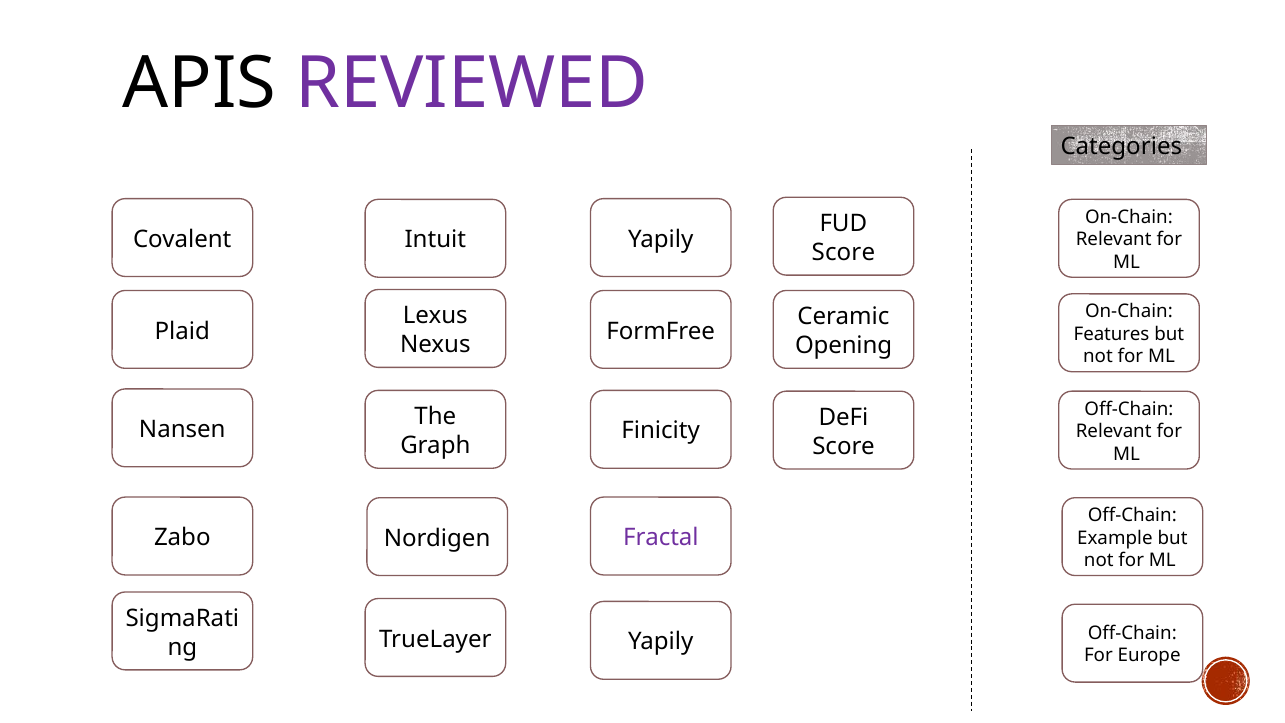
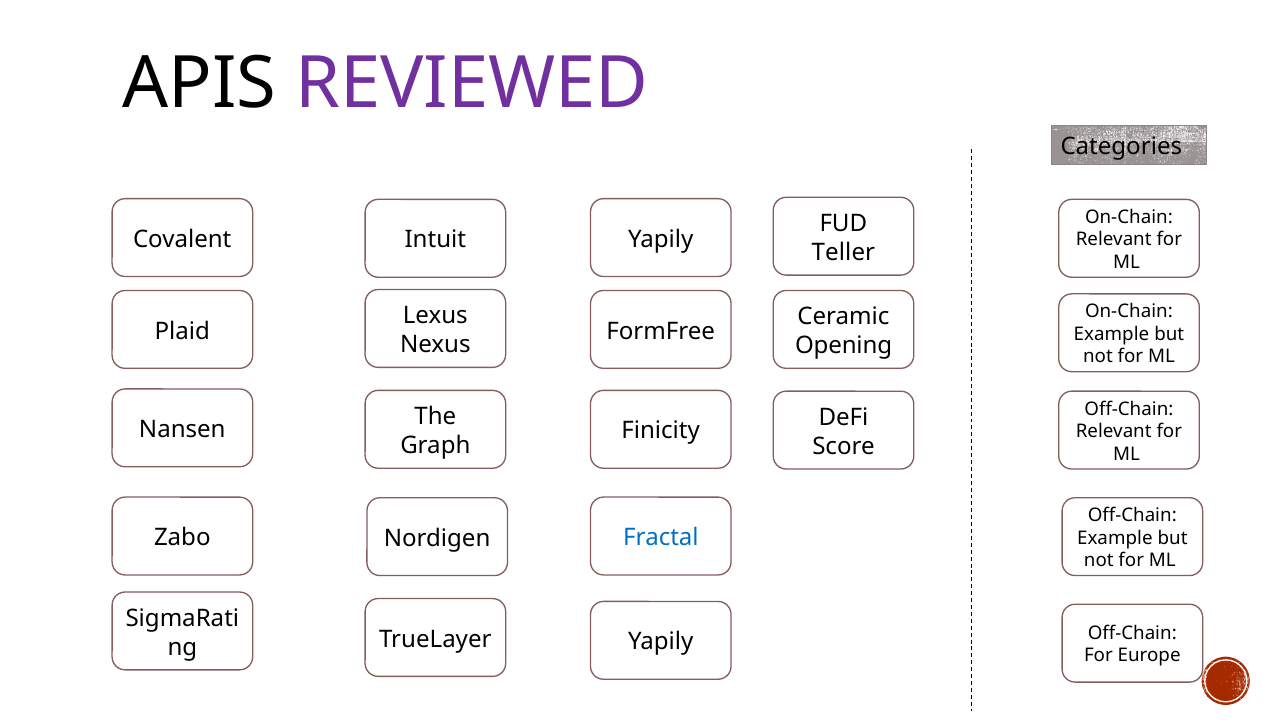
Score: Score -> Teller (843, 252)
Features: Features -> Example (1111, 334)
Fractal colour: purple -> blue (661, 538)
